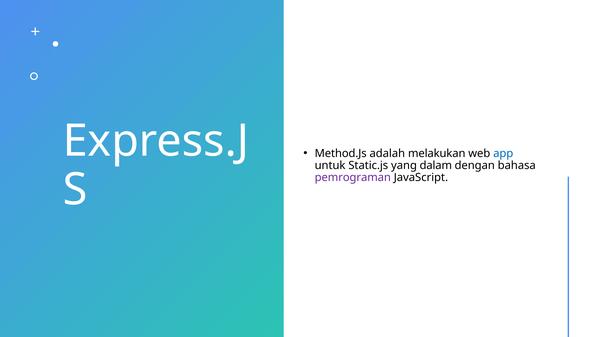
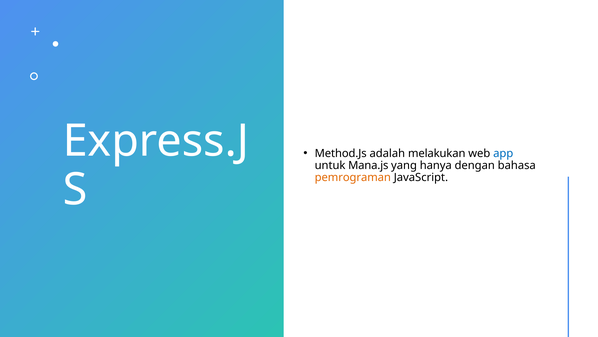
Static.js: Static.js -> Mana.js (368, 165)
dalam: dalam -> hanya (436, 165)
pemrograman colour: purple -> orange (353, 177)
